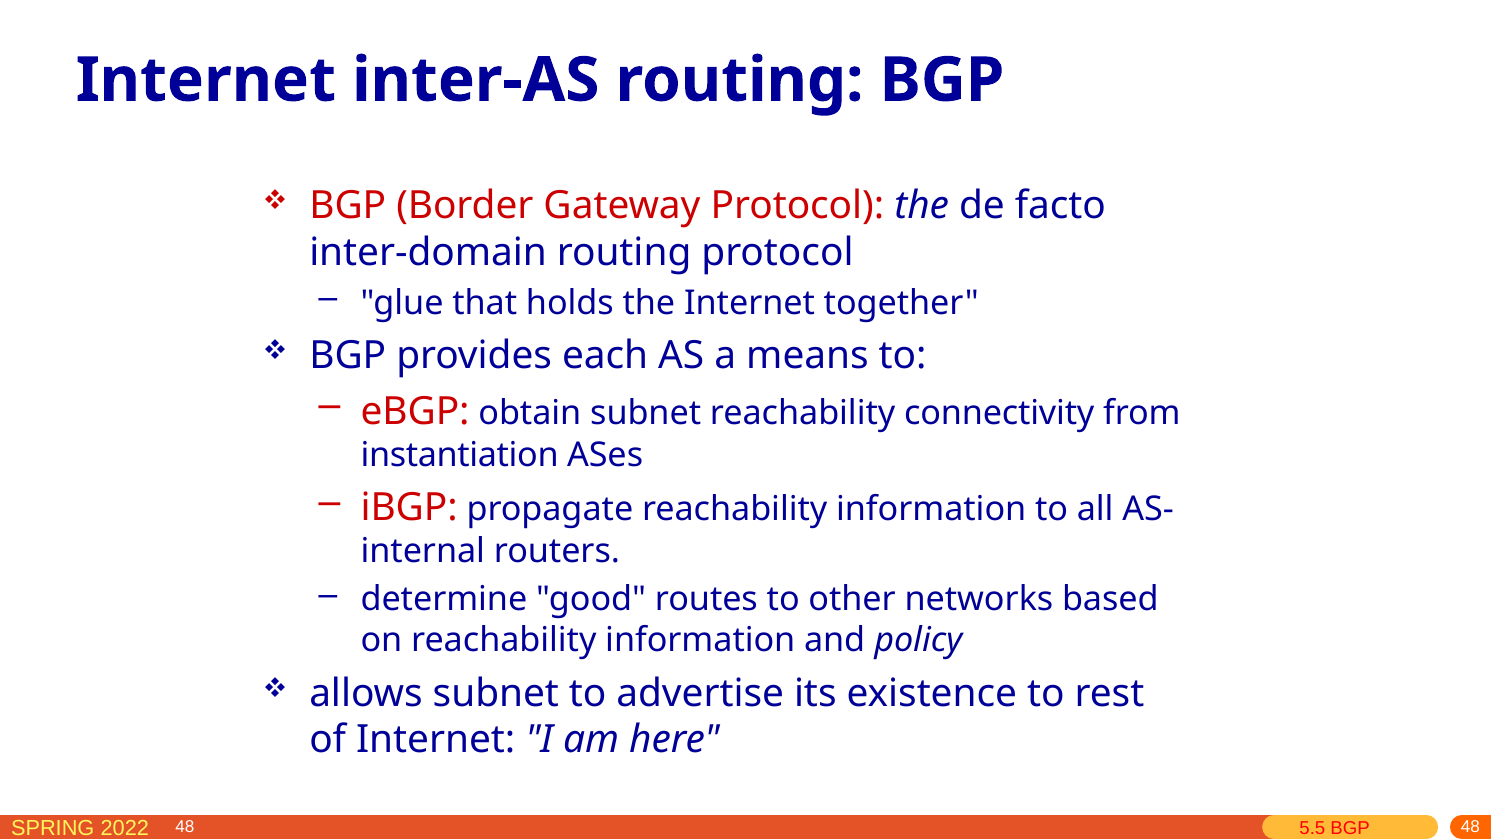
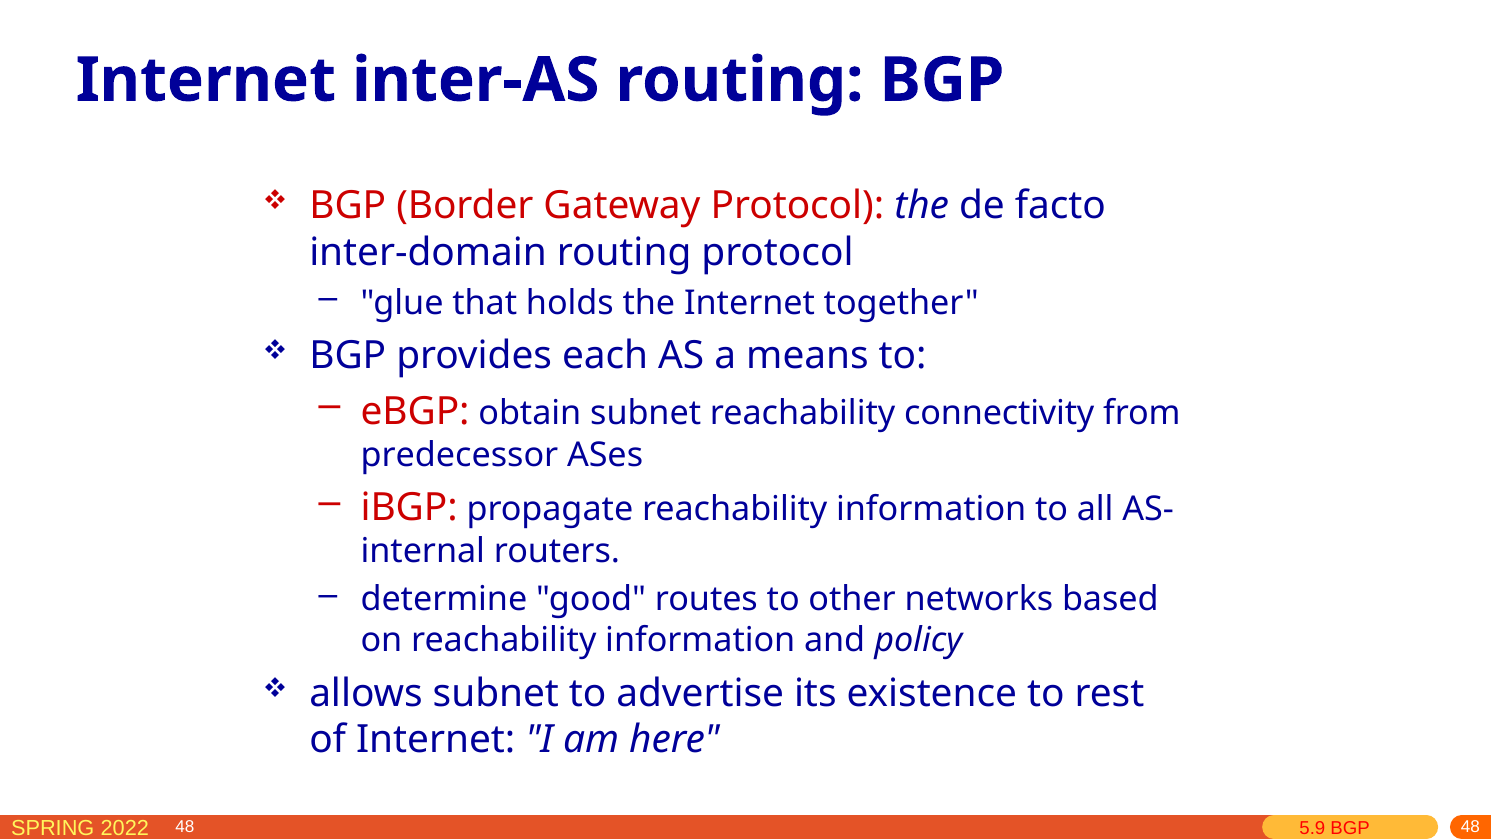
instantiation: instantiation -> predecessor (459, 455)
5.5: 5.5 -> 5.9 (1312, 828)
